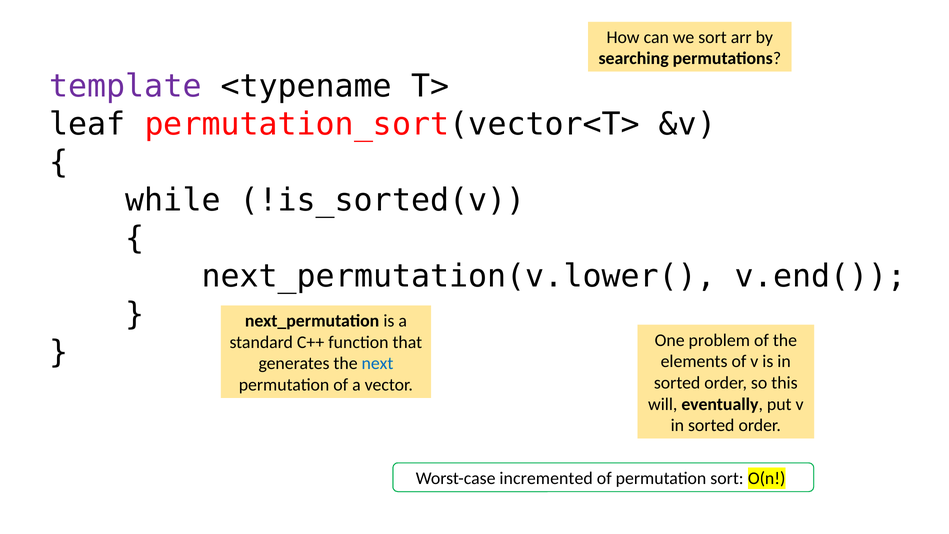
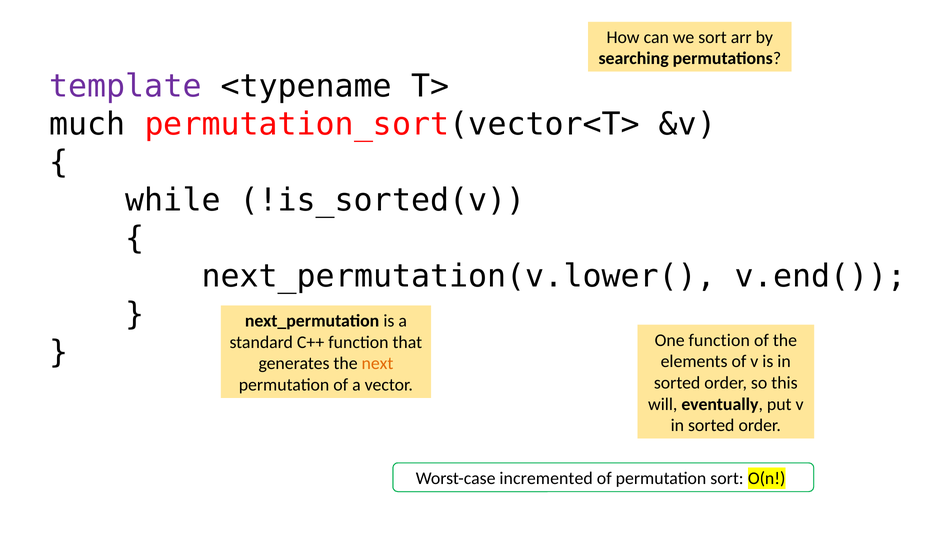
leaf: leaf -> much (87, 124)
One problem: problem -> function (719, 340)
next colour: blue -> orange (377, 363)
